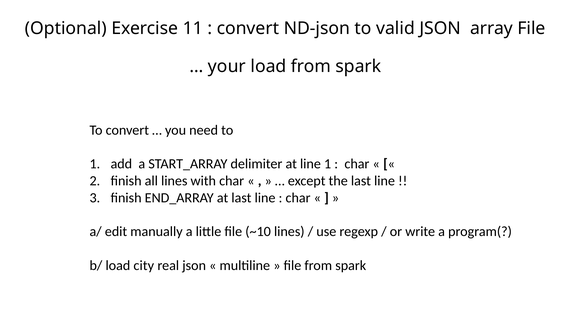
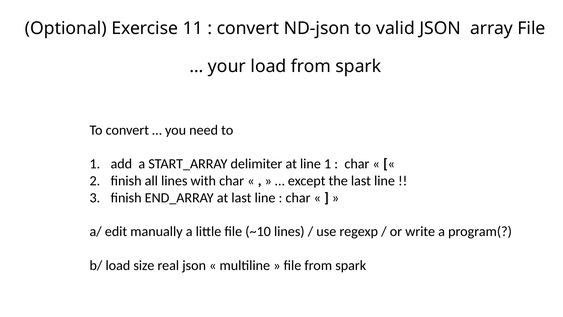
city: city -> size (144, 265)
